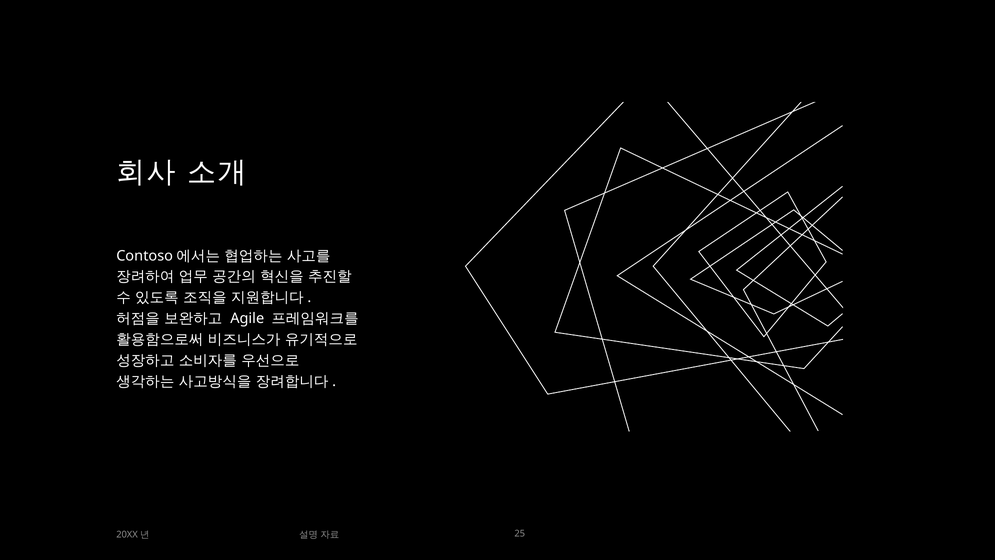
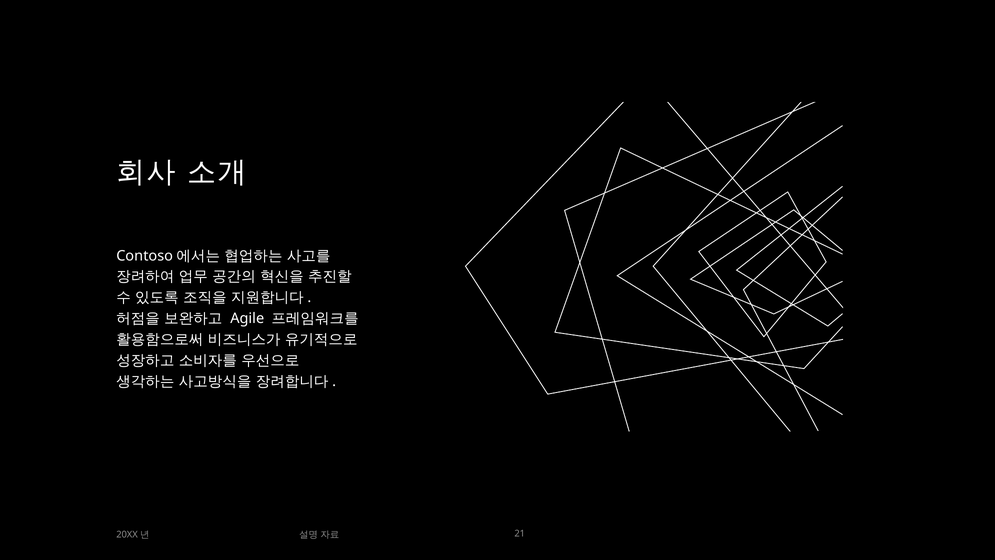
25: 25 -> 21 (520, 534)
